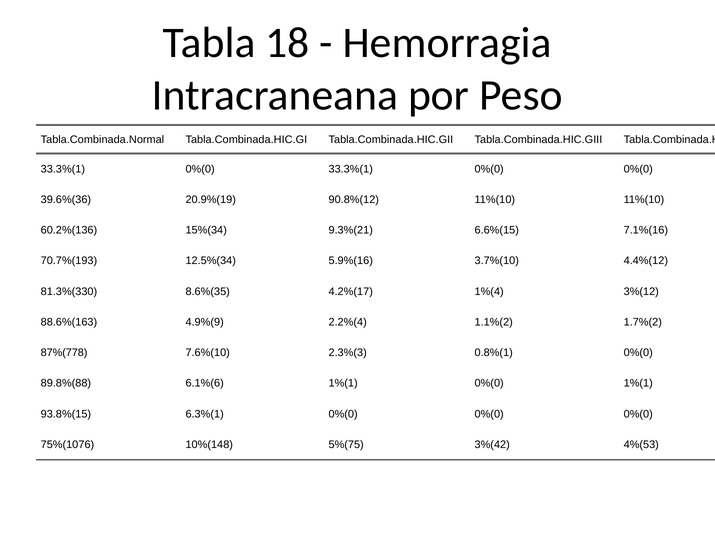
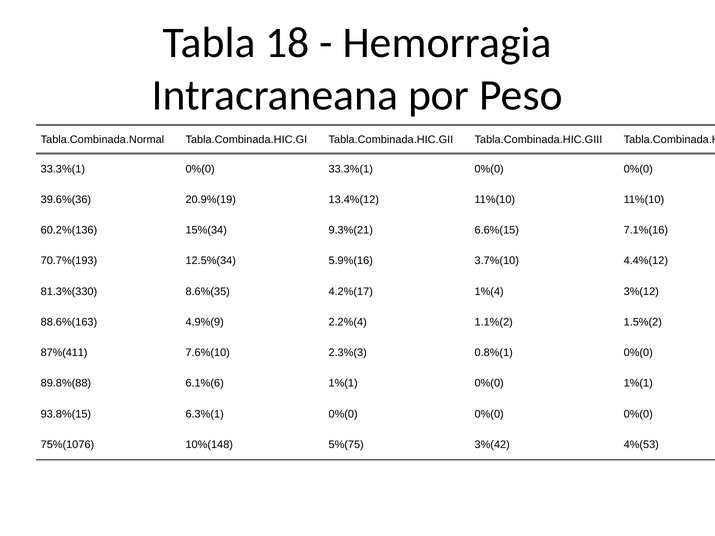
90.8%(12: 90.8%(12 -> 13.4%(12 (354, 200)
1.7%(2: 1.7%(2 -> 1.5%(2 (643, 322)
87%(778: 87%(778 -> 87%(411 (64, 353)
